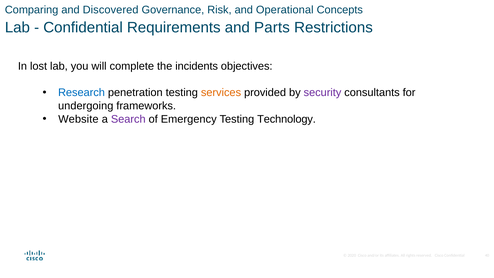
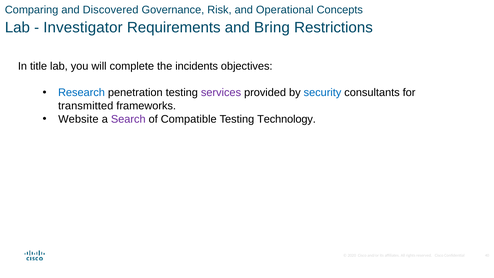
Confidential: Confidential -> Investigator (83, 27)
Parts: Parts -> Bring (272, 27)
lost: lost -> title (39, 66)
services colour: orange -> purple (221, 93)
security colour: purple -> blue (322, 93)
undergoing: undergoing -> transmitted (86, 106)
Emergency: Emergency -> Compatible (189, 119)
